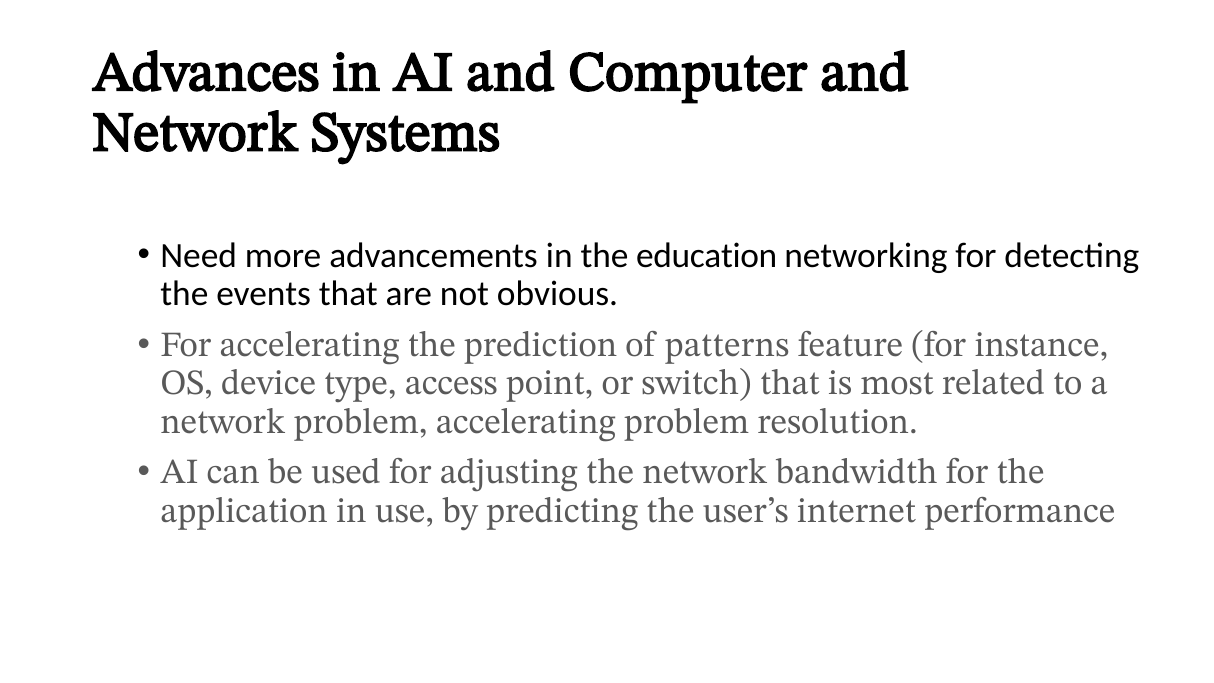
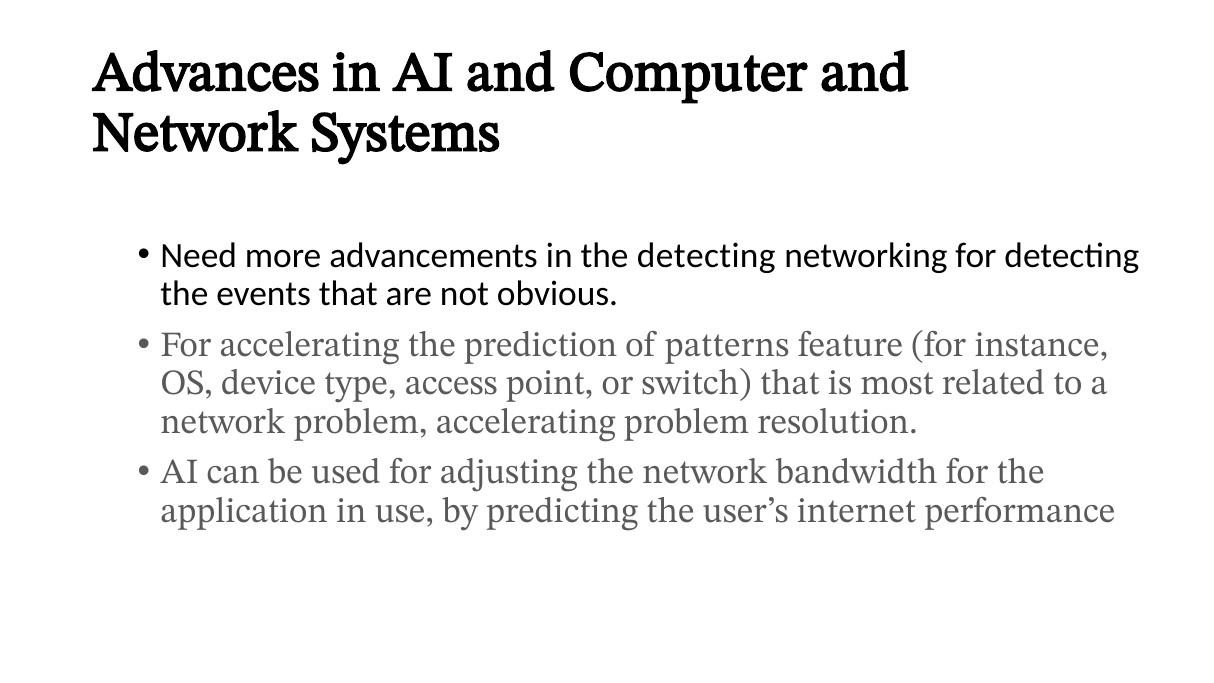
the education: education -> detecting (706, 256)
